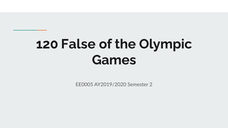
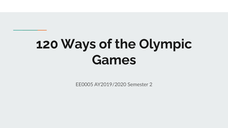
False: False -> Ways (78, 44)
